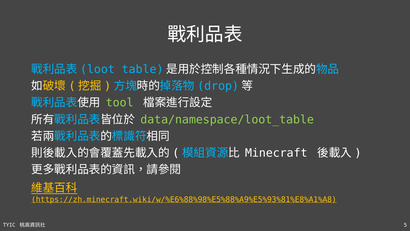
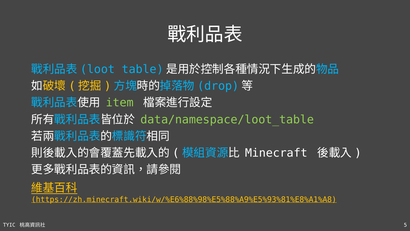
tool: tool -> item (120, 103)
